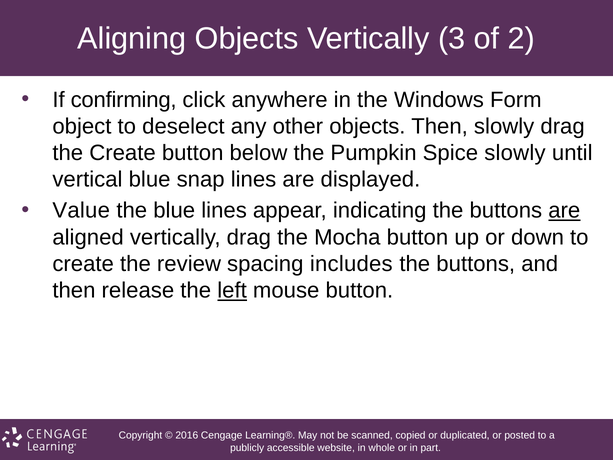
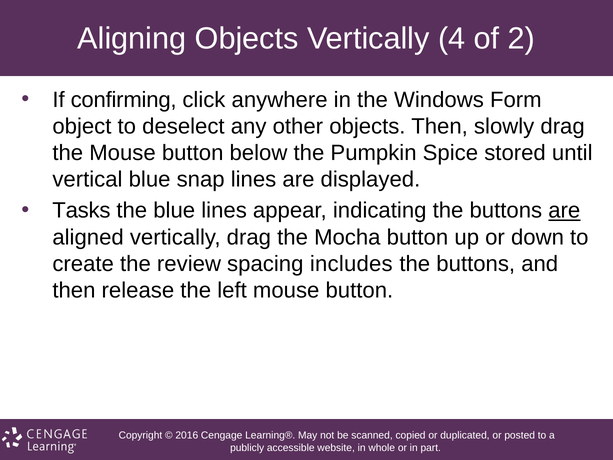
3: 3 -> 4 (452, 39)
the Create: Create -> Mouse (122, 153)
Spice slowly: slowly -> stored (515, 153)
Value: Value -> Tasks (81, 211)
left underline: present -> none (232, 290)
